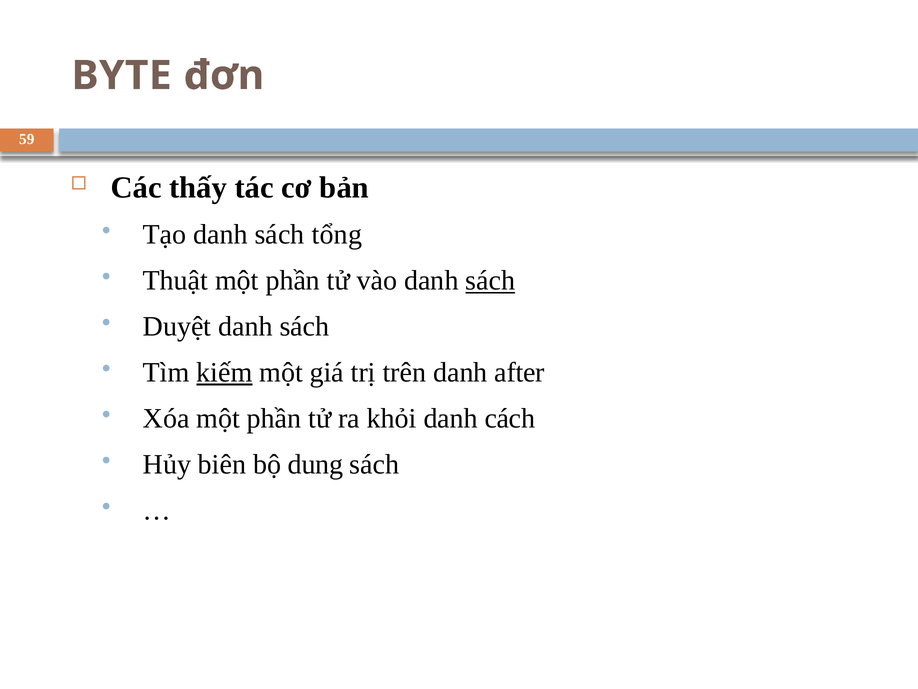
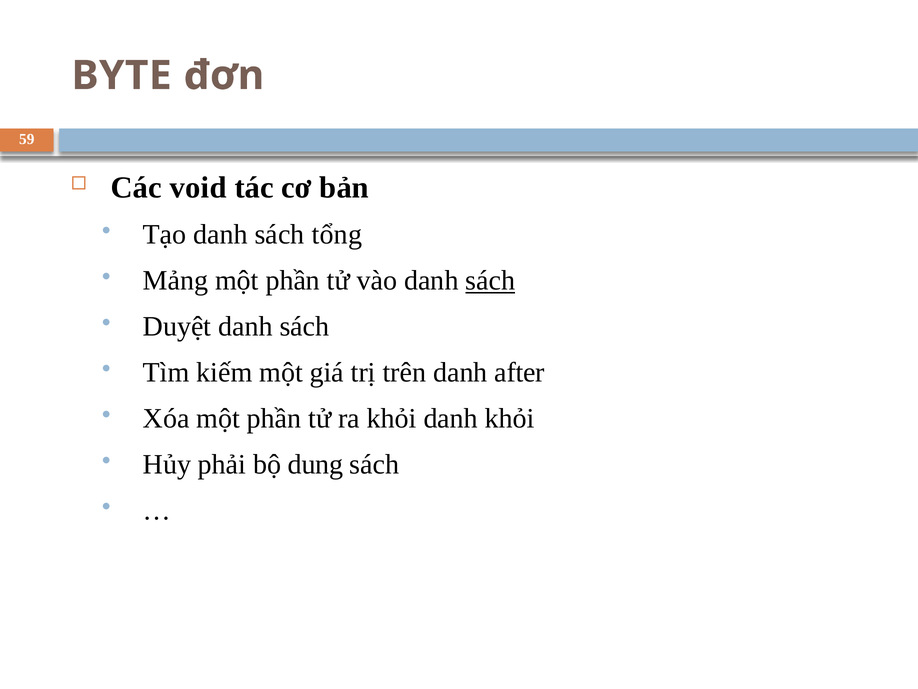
thấy: thấy -> void (198, 187)
Thuật: Thuật -> Mảng (176, 280)
kiếm underline: present -> none (224, 372)
danh cách: cách -> khỏi (510, 418)
biên: biên -> phải (222, 464)
